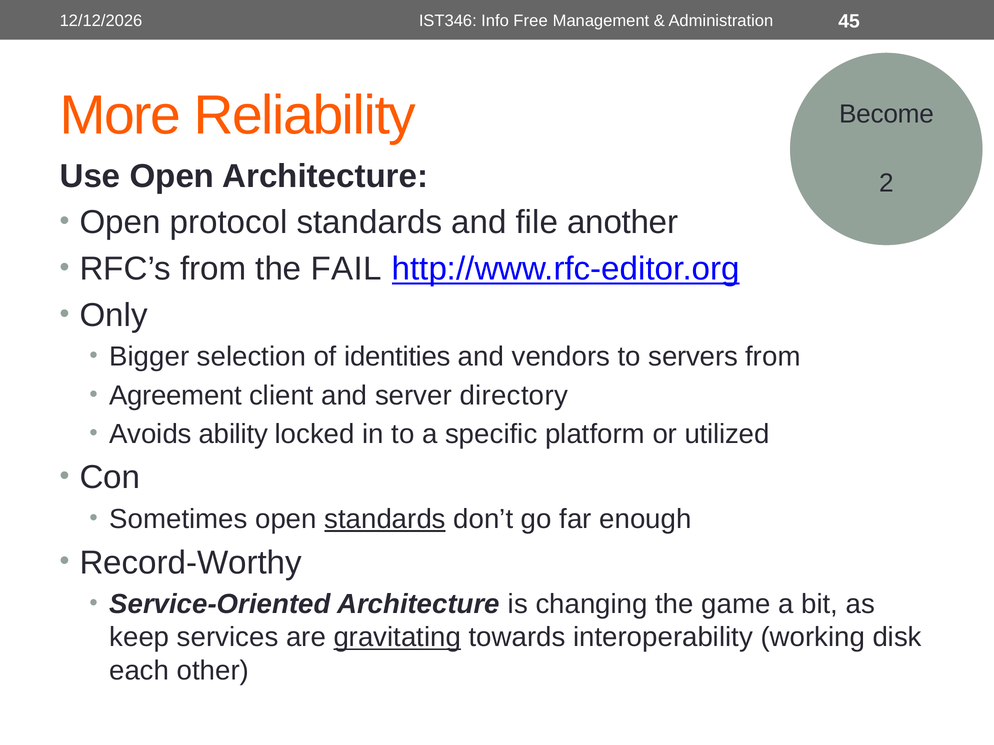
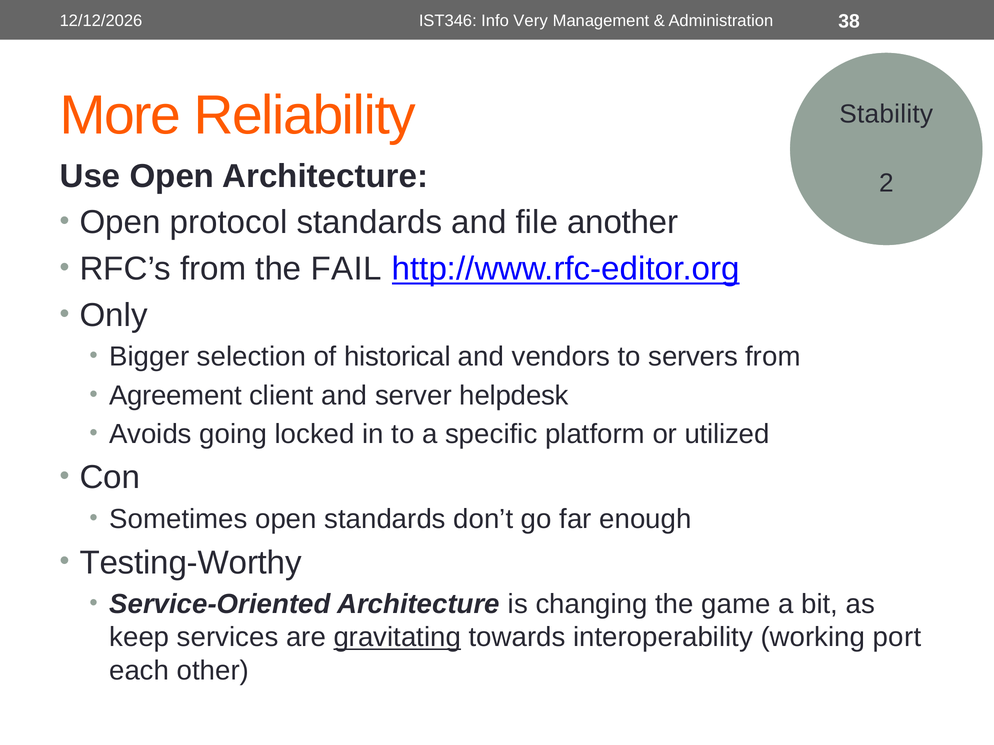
Free: Free -> Very (531, 21)
45: 45 -> 38 (849, 21)
Become: Become -> Stability (886, 114)
identities: identities -> historical (397, 357)
directory: directory -> helpdesk (514, 396)
ability: ability -> going (233, 434)
standards underline: present -> none (385, 520)
Record-Worthy: Record-Worthy -> Testing-Worthy (191, 563)
disk: disk -> port (897, 638)
